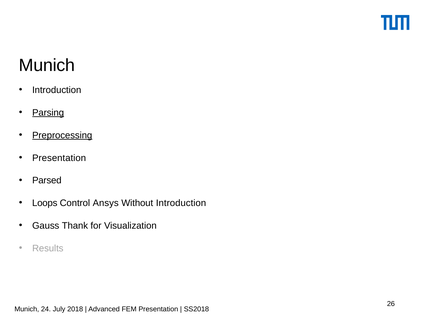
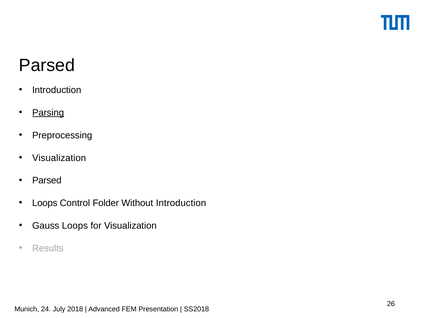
Munich: Munich -> Parsed (47, 65)
Preprocessing underline: present -> none (62, 135)
Presentation: Presentation -> Visualization (59, 158)
Ansys: Ansys -> Folder (106, 203)
Gauss Thank: Thank -> Loops (75, 226)
